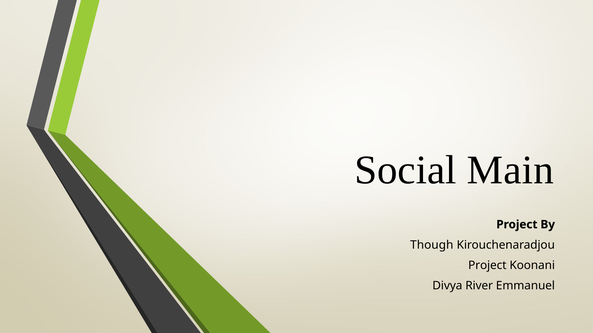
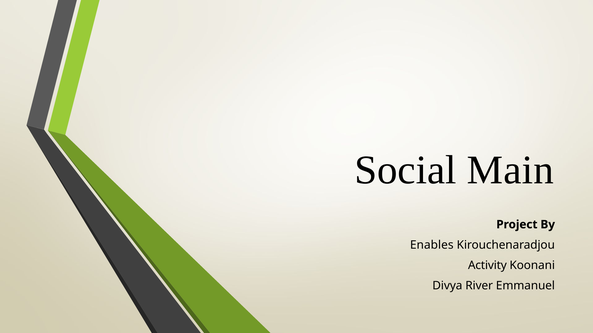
Though: Though -> Enables (432, 245)
Project: Project -> Activity (487, 266)
